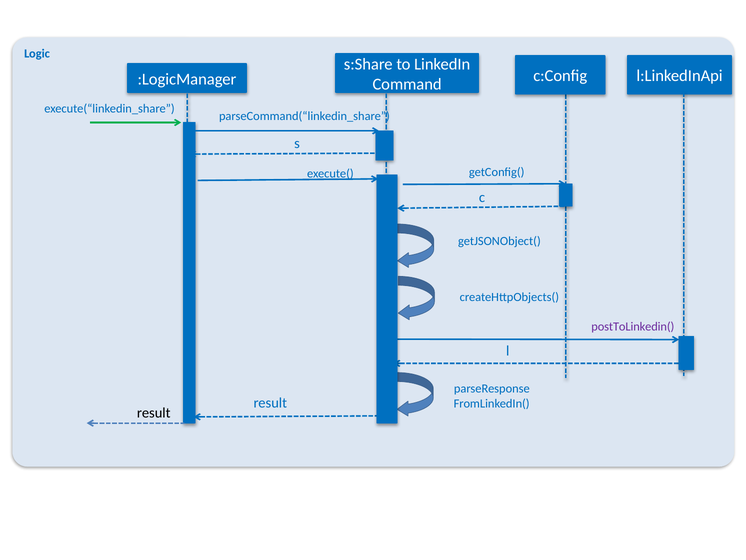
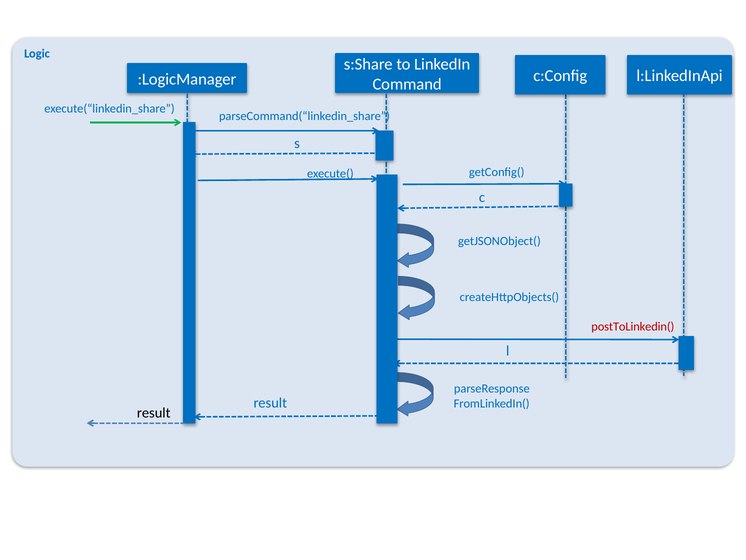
postToLinkedin( colour: purple -> red (633, 326)
